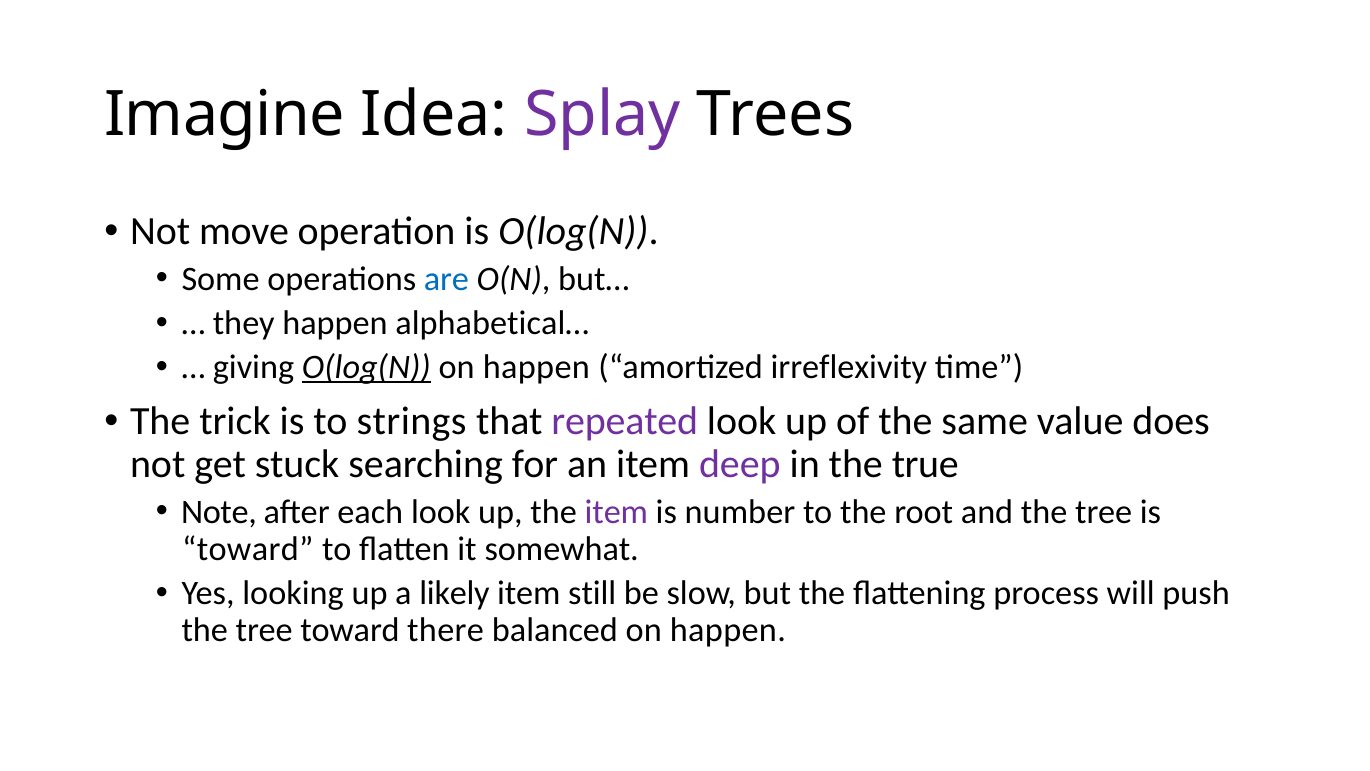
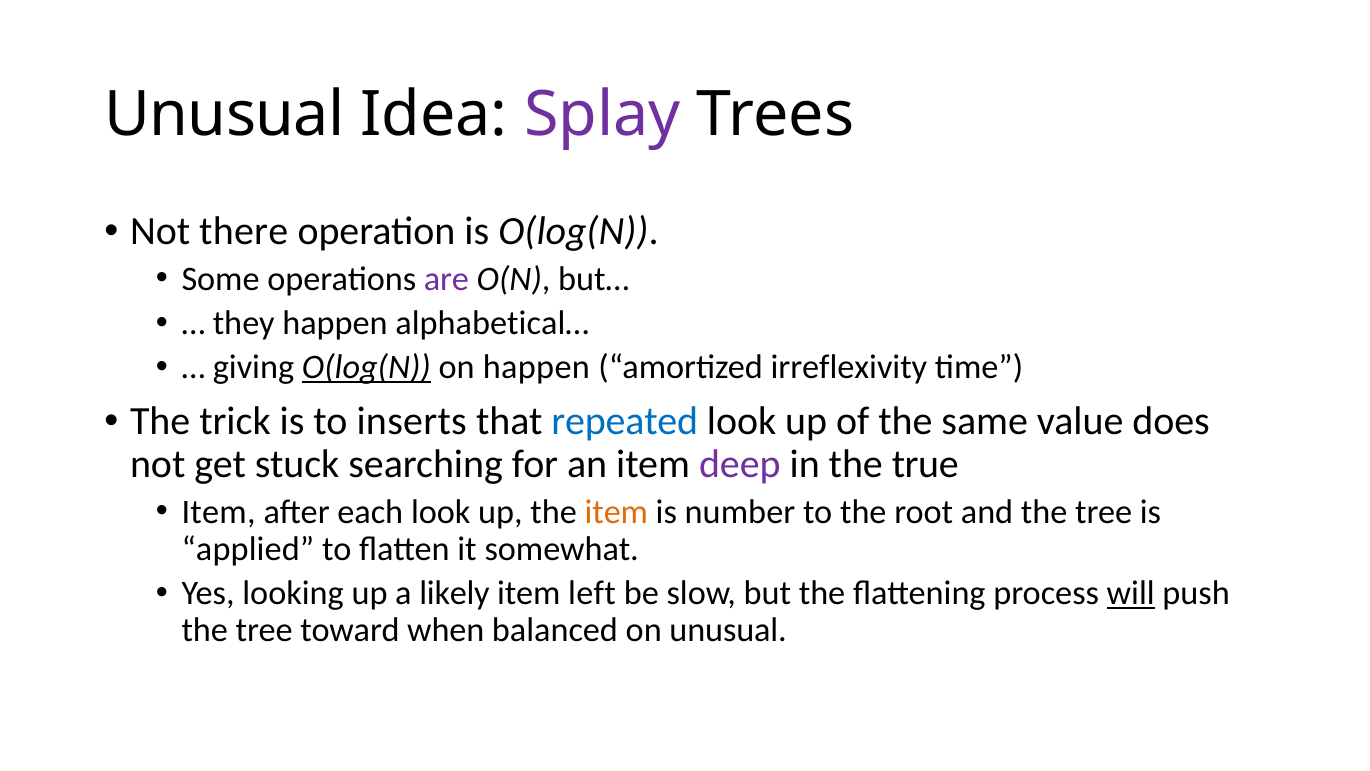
Imagine: Imagine -> Unusual (225, 115)
move: move -> there (244, 232)
are colour: blue -> purple (446, 279)
strings: strings -> inserts (412, 421)
repeated colour: purple -> blue (625, 421)
Note: Note -> Item (219, 512)
item colour: purple -> orange (616, 512)
toward: toward -> applied (248, 549)
still: still -> left (592, 593)
will underline: none -> present (1131, 593)
there: there -> when (446, 630)
balanced on happen: happen -> unusual (728, 630)
